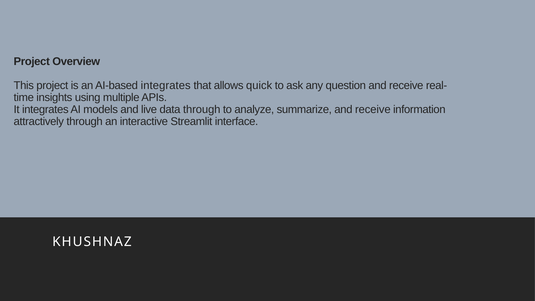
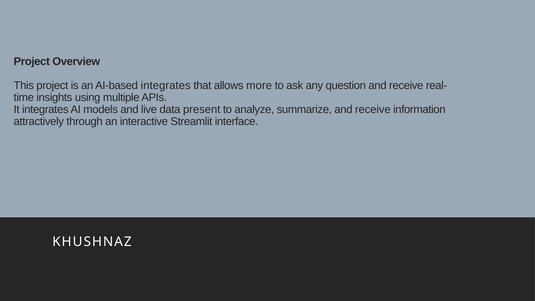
quick: quick -> more (259, 85)
data through: through -> present (202, 110)
